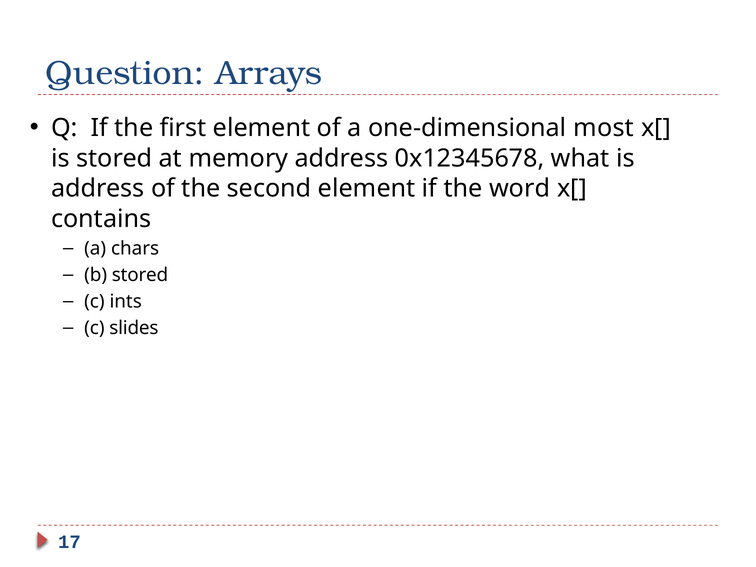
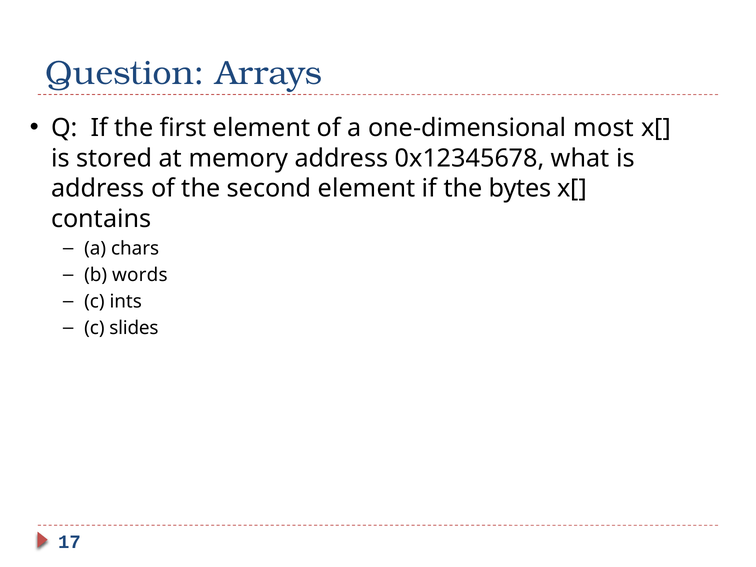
word: word -> bytes (520, 188)
b stored: stored -> words (140, 275)
